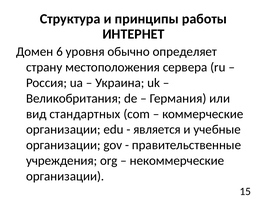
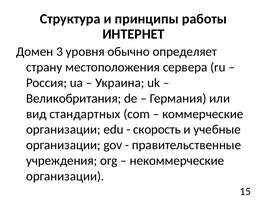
6: 6 -> 3 (59, 52)
является: является -> скорость (157, 130)
